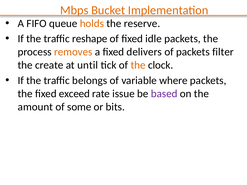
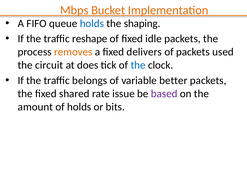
holds colour: orange -> blue (92, 23)
reserve: reserve -> shaping (142, 23)
filter: filter -> used (223, 52)
create: create -> circuit (49, 65)
until: until -> does (88, 65)
the colour: orange -> blue (138, 65)
where: where -> better (173, 81)
exceed: exceed -> shared (74, 94)
of some: some -> holds (79, 107)
